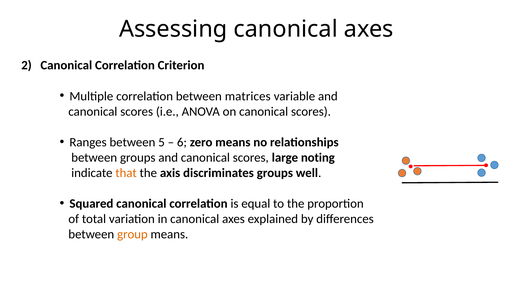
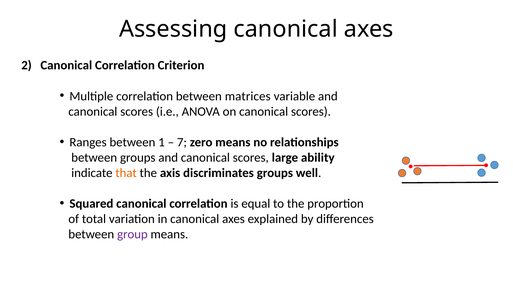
5: 5 -> 1 (162, 142)
6: 6 -> 7 (182, 142)
noting: noting -> ability (318, 158)
group colour: orange -> purple (132, 235)
